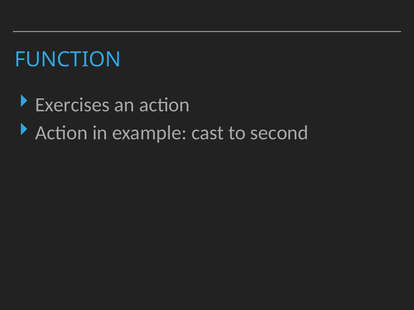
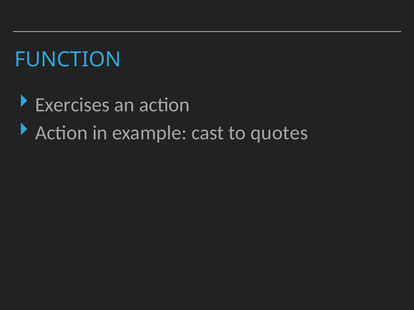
second: second -> quotes (279, 133)
